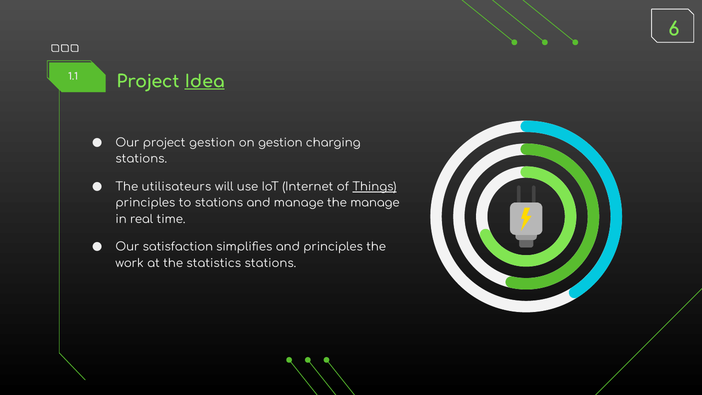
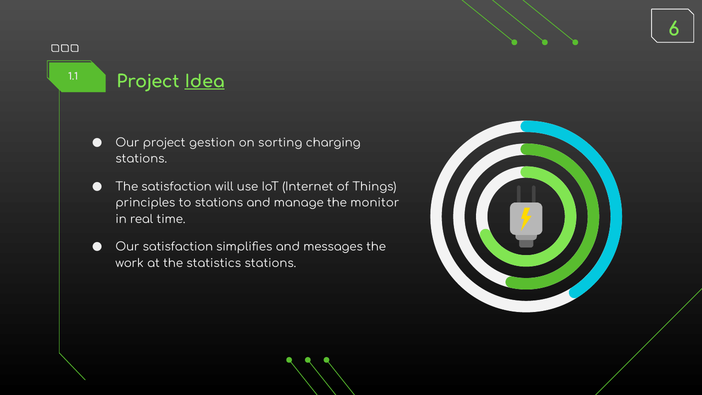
on gestion: gestion -> sorting (280, 143)
The utilisateurs: utilisateurs -> satisfaction (177, 187)
Things underline: present -> none (374, 187)
the manage: manage -> monitor (375, 203)
and principles: principles -> messages (333, 247)
